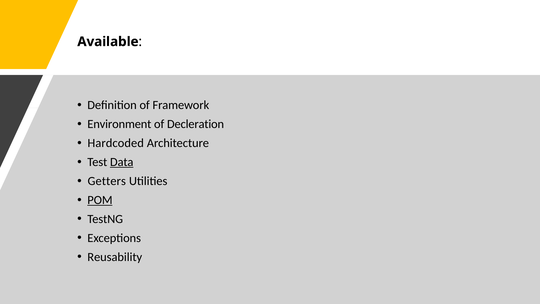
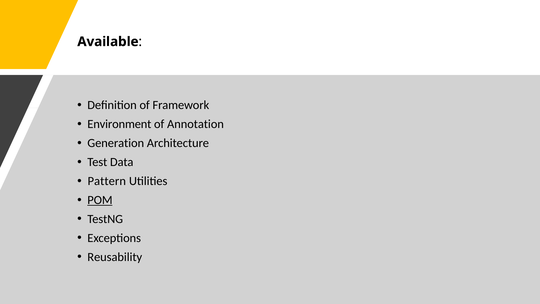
Decleration: Decleration -> Annotation (195, 124)
Hardcoded: Hardcoded -> Generation (116, 143)
Data underline: present -> none (122, 162)
Getters: Getters -> Pattern (107, 181)
